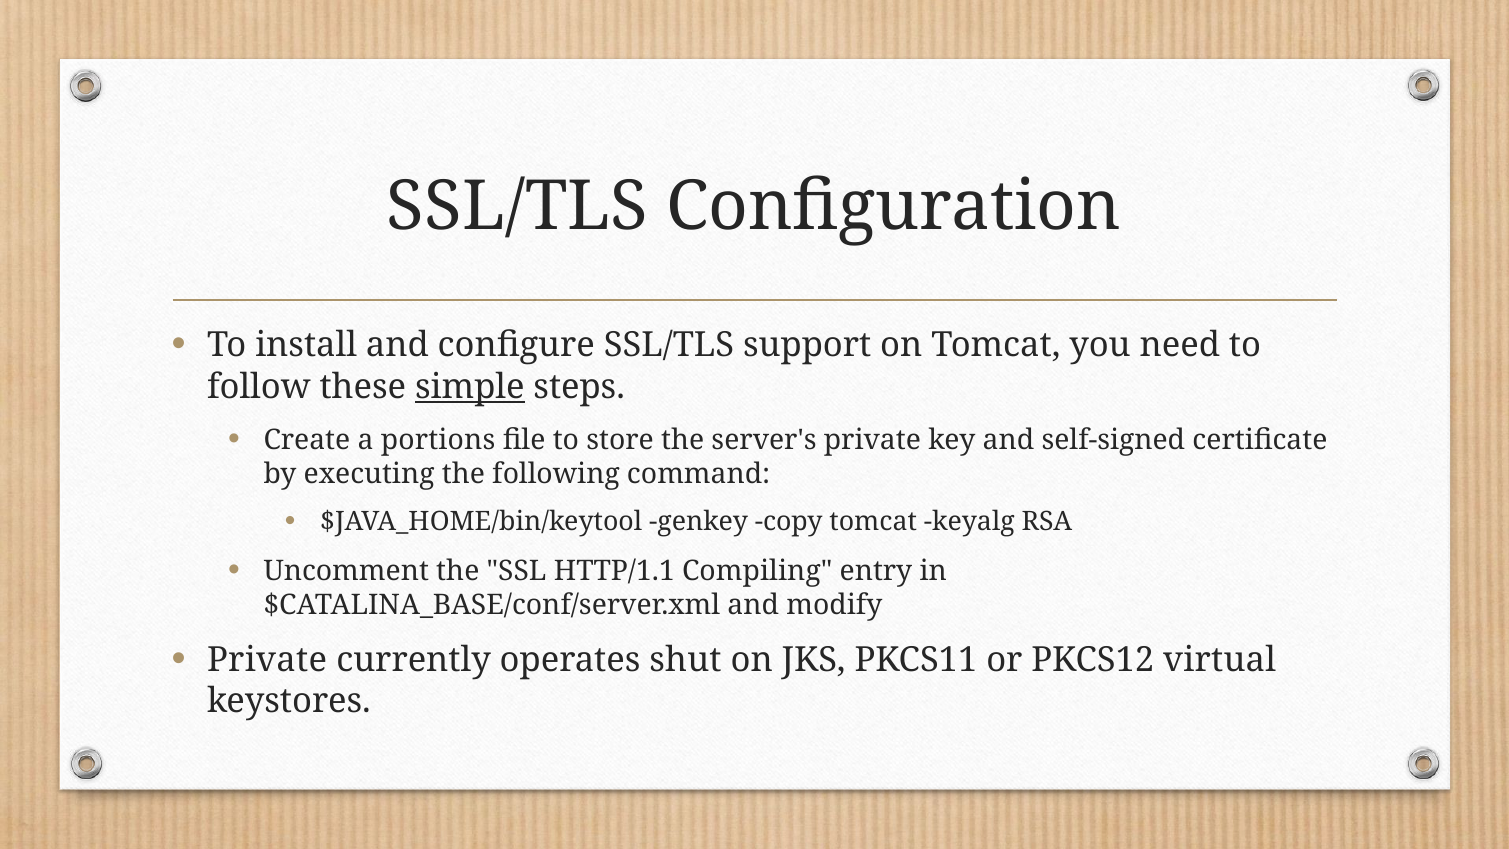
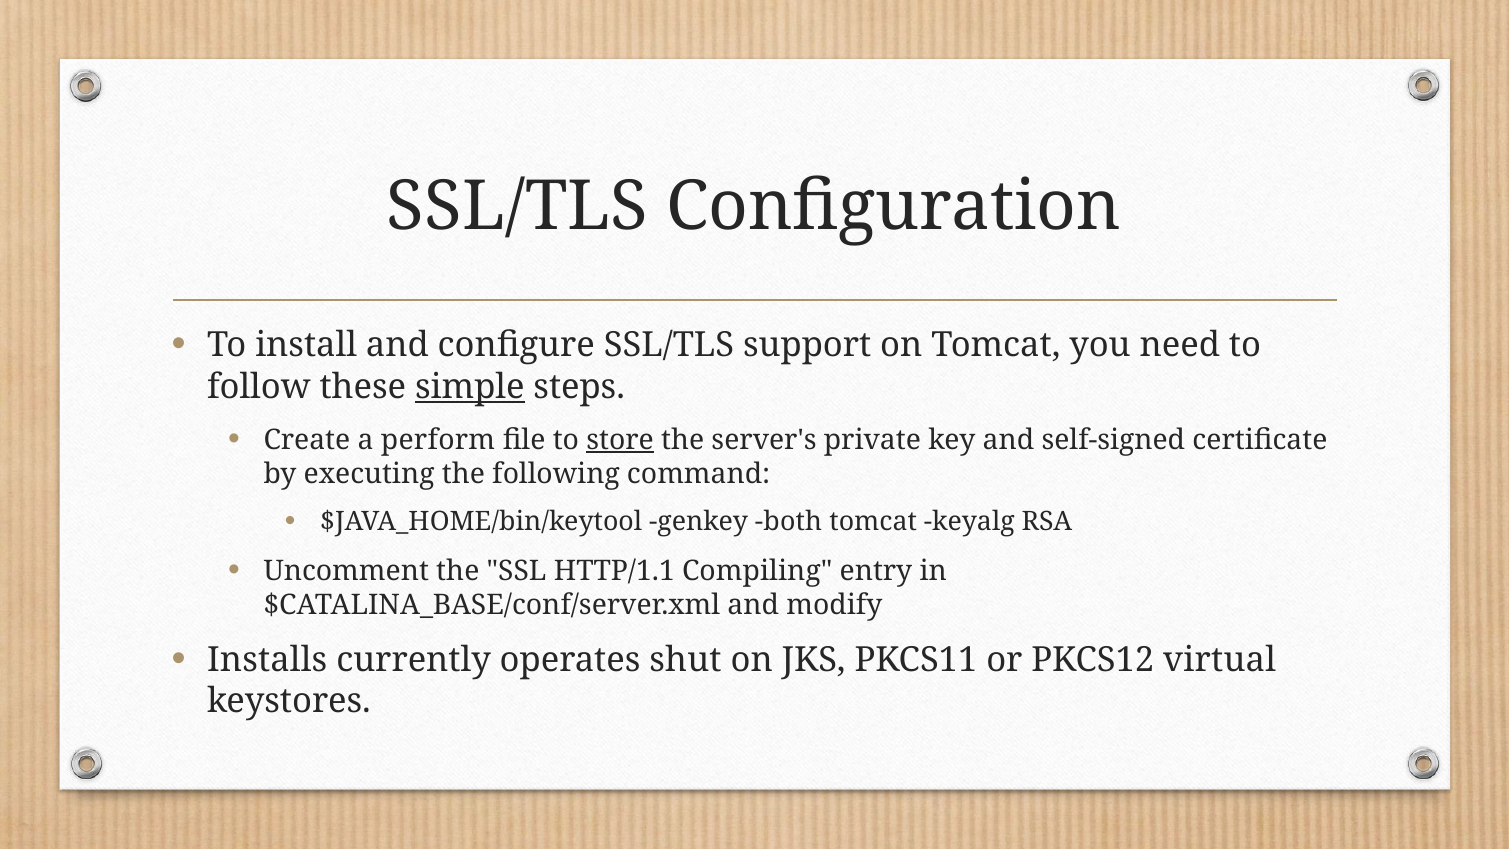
portions: portions -> perform (438, 440)
store underline: none -> present (620, 440)
copy: copy -> both (789, 522)
Private: Private -> Installs (267, 660)
